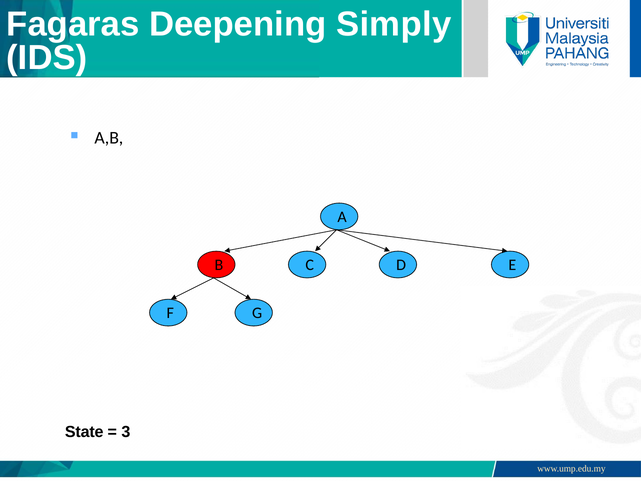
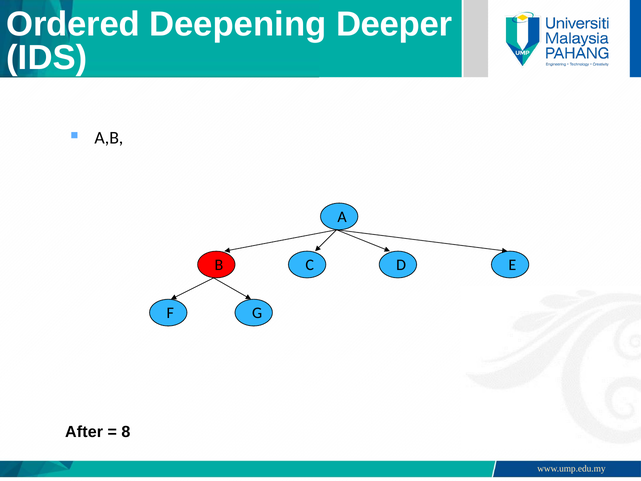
Fagaras: Fagaras -> Ordered (73, 24)
Simply: Simply -> Deeper (394, 24)
State: State -> After (84, 432)
3: 3 -> 8 (126, 432)
